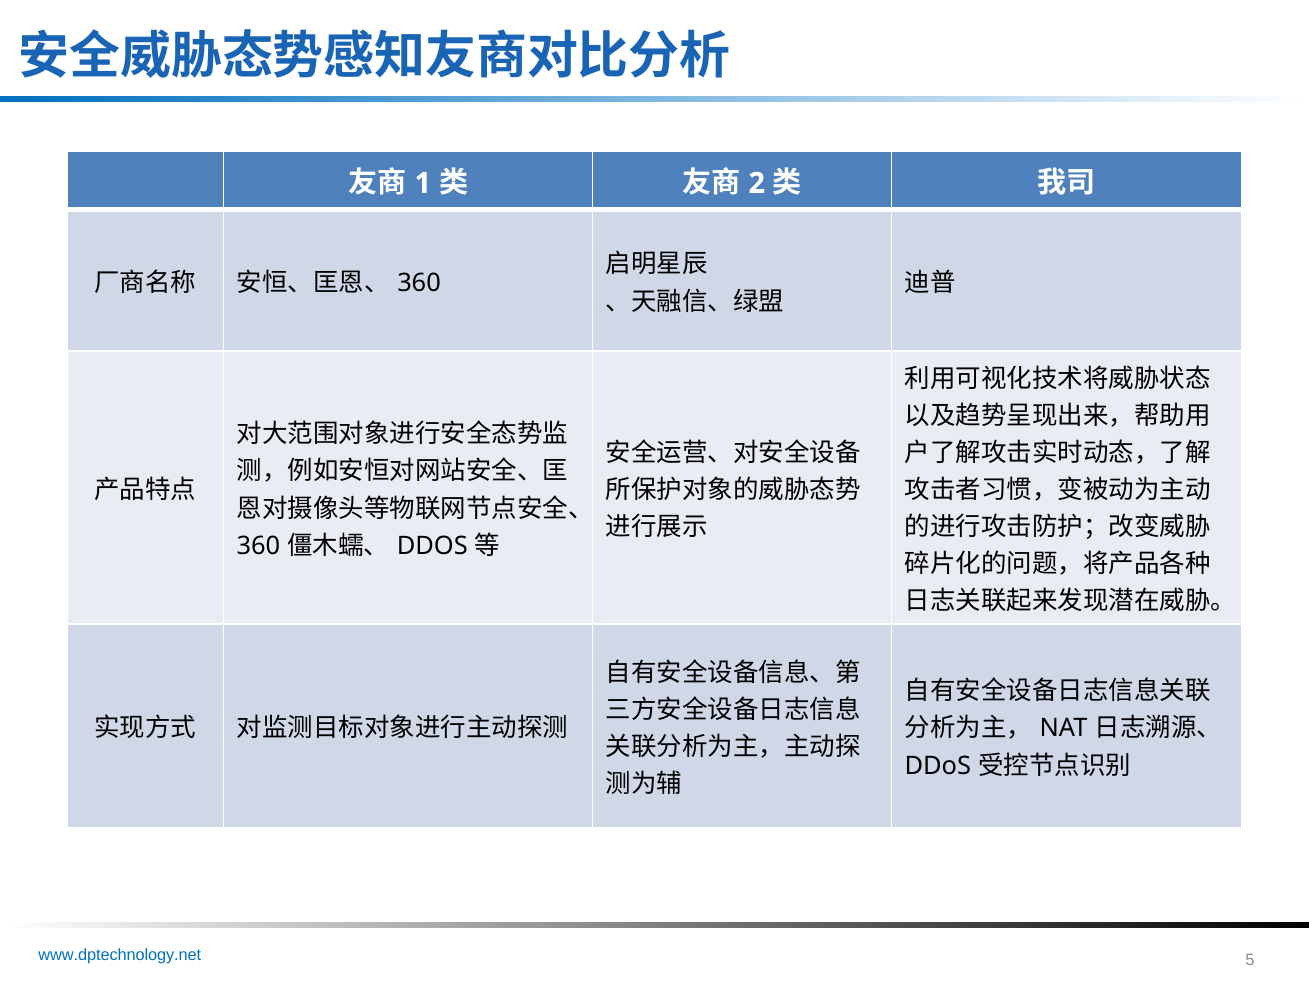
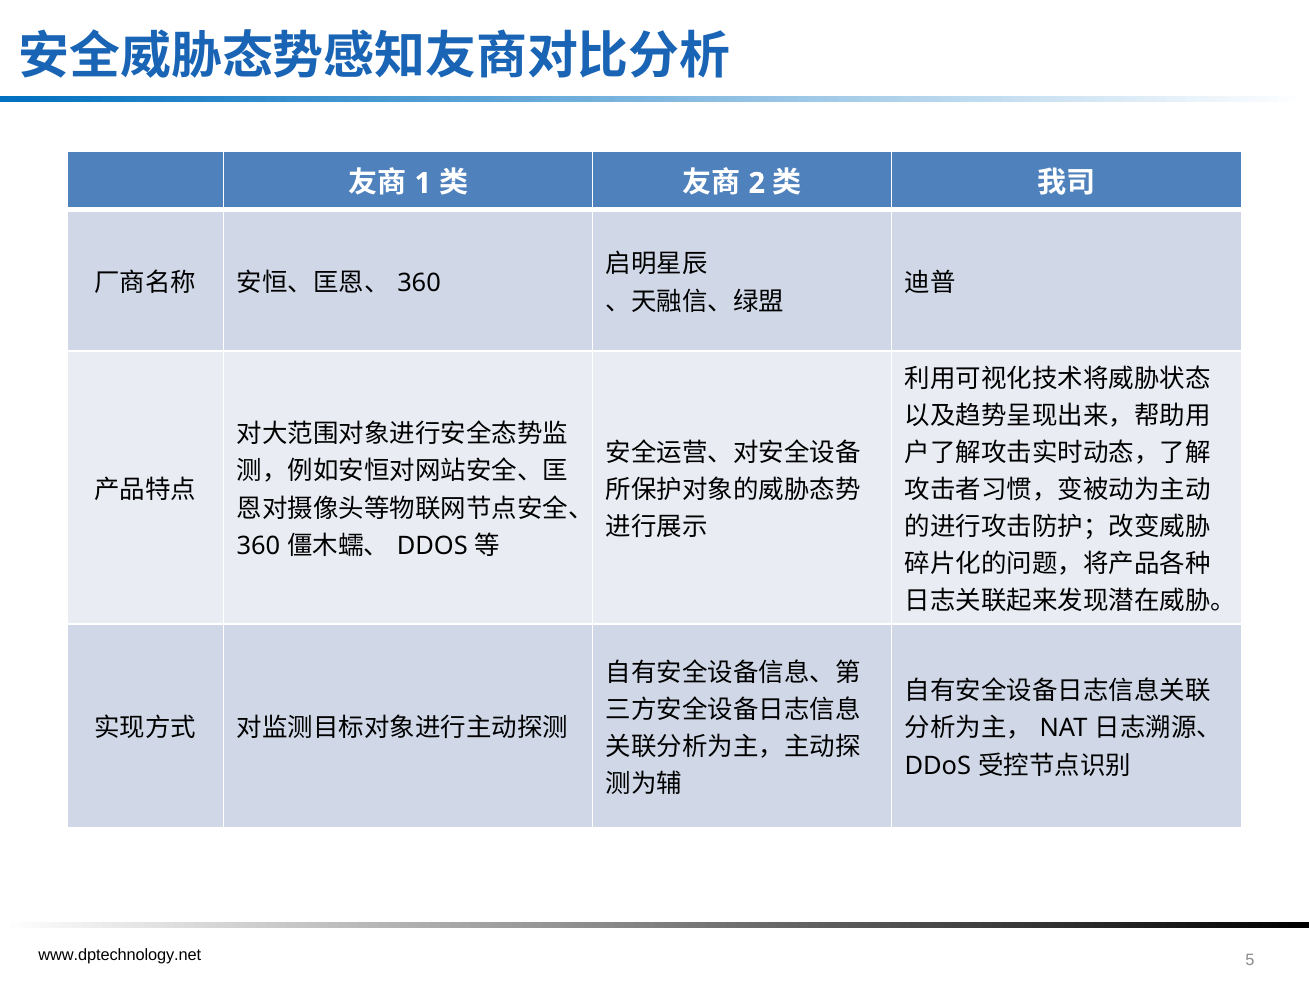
www.dptechnology.net colour: blue -> black (120, 954)
